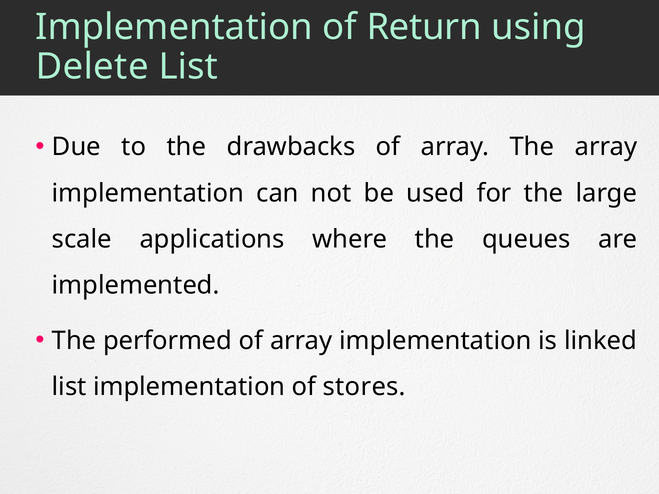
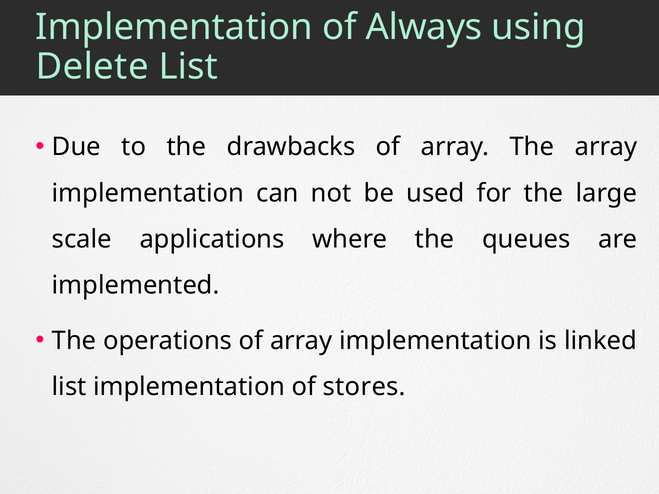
Return: Return -> Always (424, 27)
performed: performed -> operations (168, 341)
